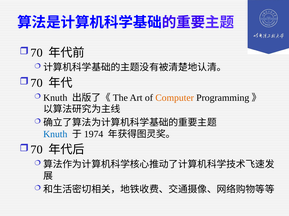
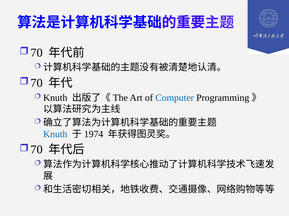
Computer colour: orange -> blue (175, 98)
